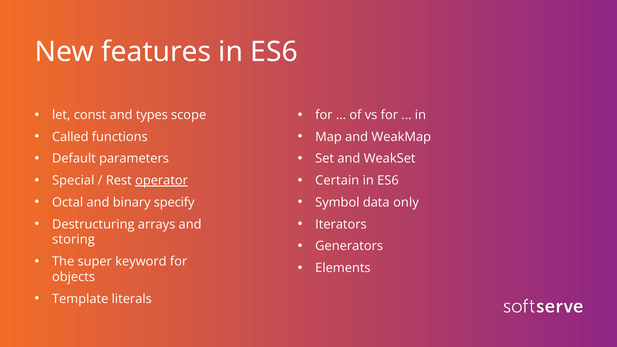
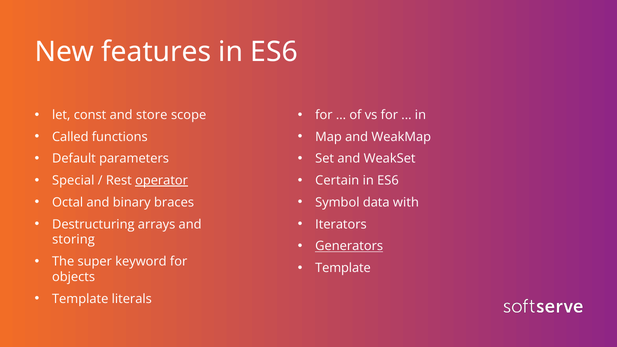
types: types -> store (152, 115)
specify: specify -> braces (174, 202)
only: only -> with (406, 202)
Generators underline: none -> present (349, 246)
Elements: Elements -> Template (343, 268)
